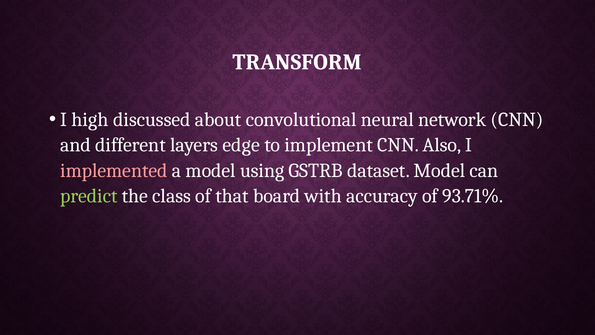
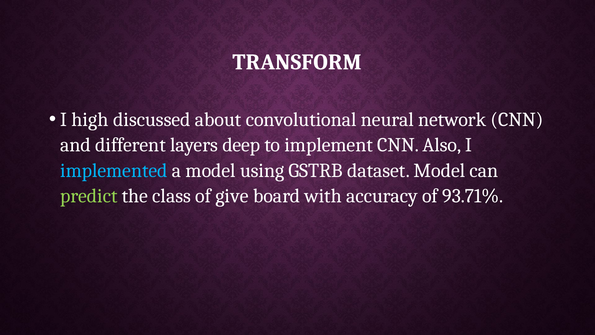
edge: edge -> deep (241, 145)
implemented colour: pink -> light blue (114, 170)
that: that -> give (232, 196)
